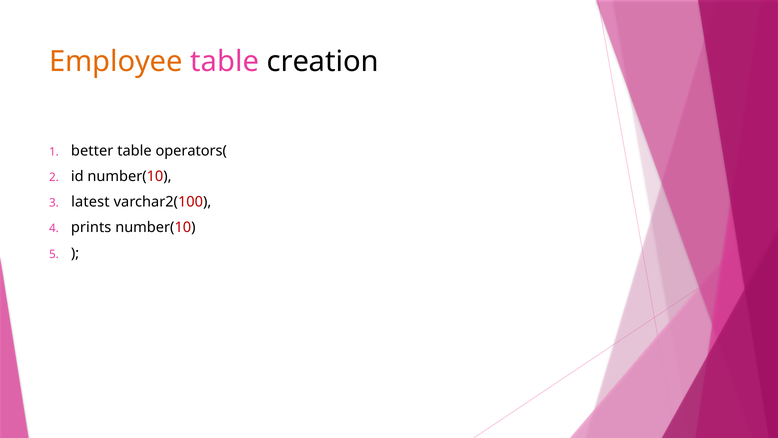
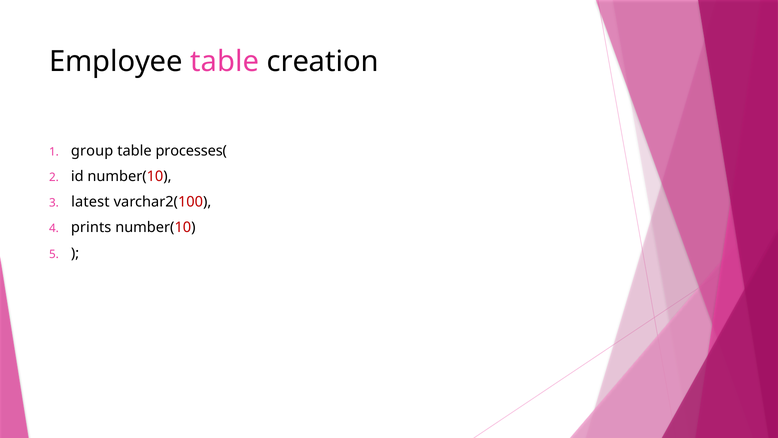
Employee colour: orange -> black (116, 61)
better: better -> group (92, 151)
operators(: operators( -> processes( (191, 151)
